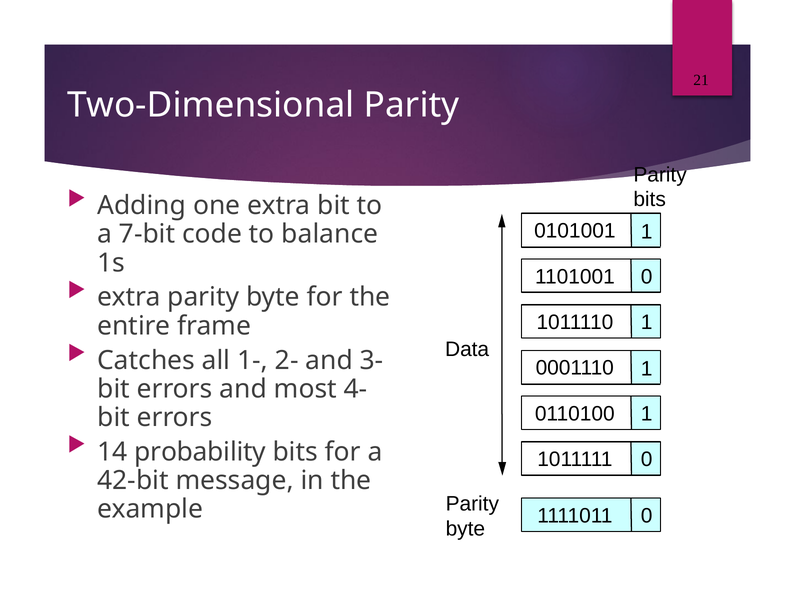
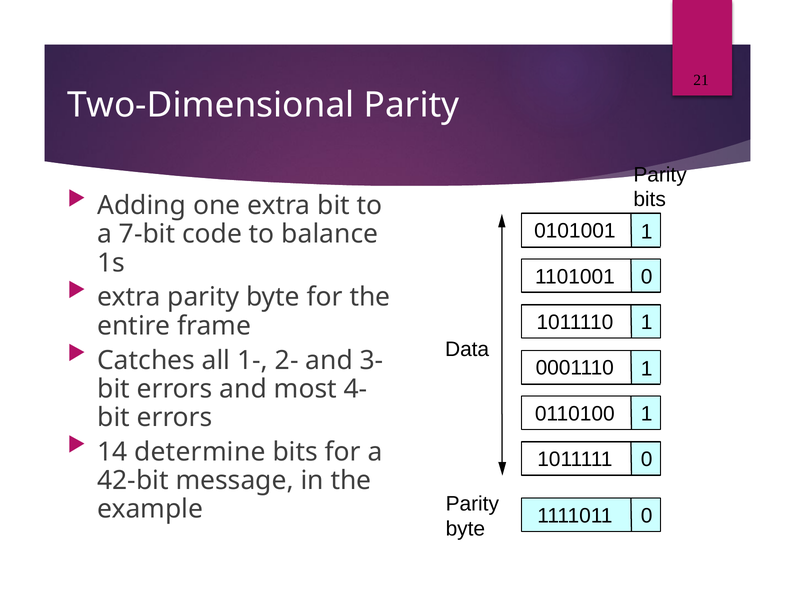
probability: probability -> determine (200, 452)
